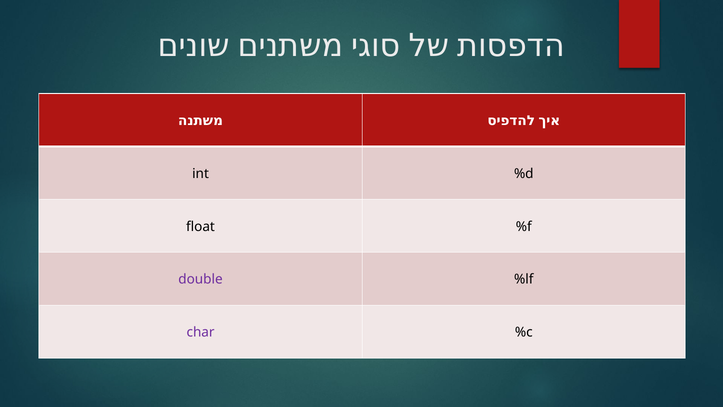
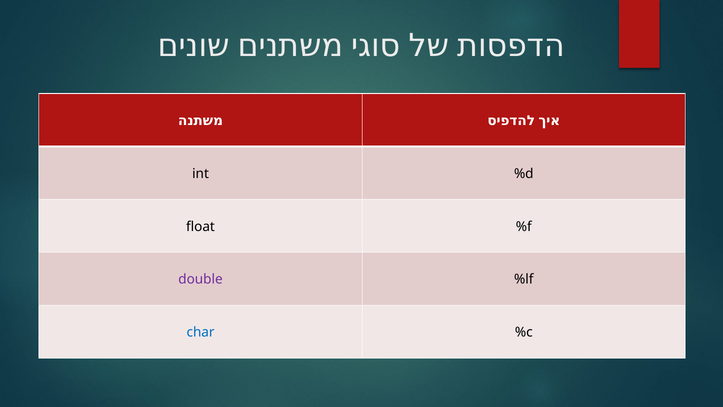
char colour: purple -> blue (201, 332)
